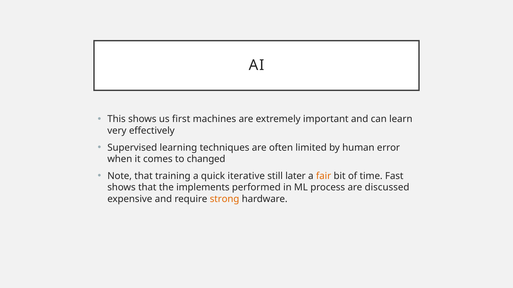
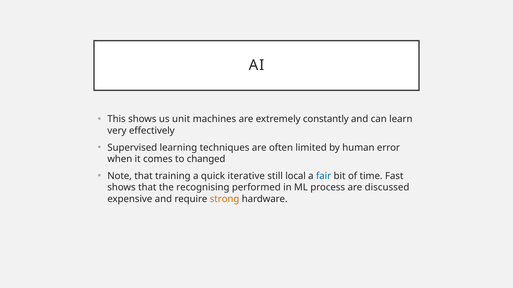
first: first -> unit (181, 119)
important: important -> constantly (326, 119)
later: later -> local (296, 176)
fair colour: orange -> blue (324, 176)
implements: implements -> recognising (203, 188)
